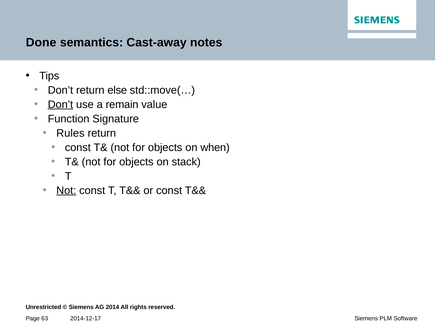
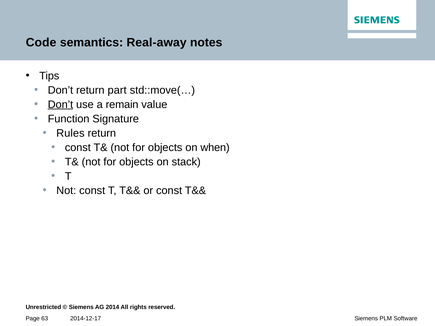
Done: Done -> Code (41, 42)
Cast-away: Cast-away -> Real-away (157, 42)
else: else -> part (117, 90)
Not underline: present -> none (66, 191)
